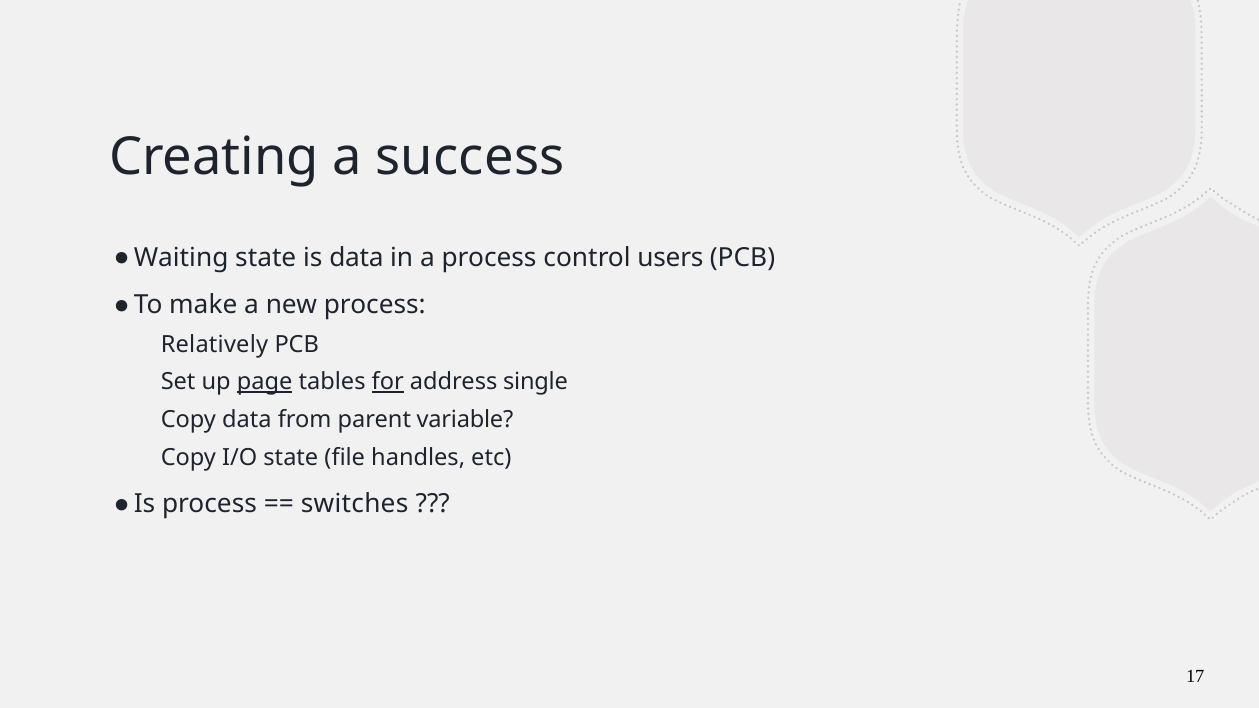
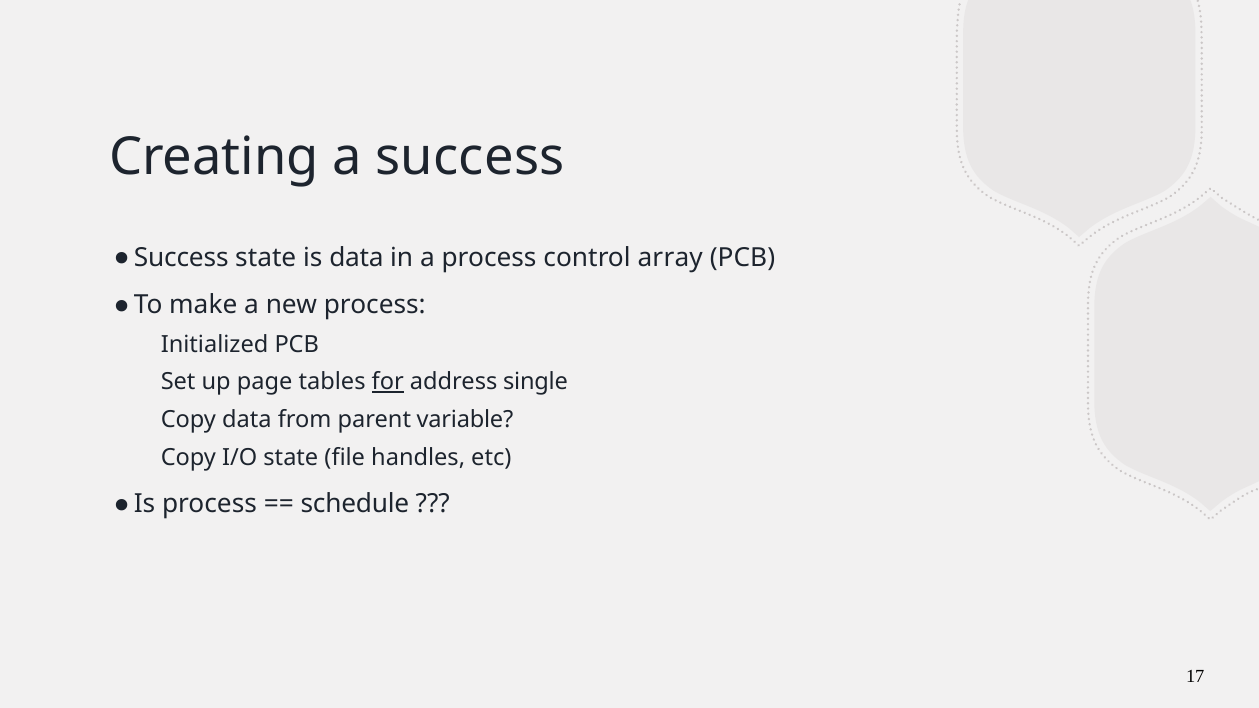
Waiting: Waiting -> Success (181, 258)
users: users -> array (670, 258)
Relatively: Relatively -> Initialized (215, 344)
page underline: present -> none (265, 382)
switches: switches -> schedule (355, 504)
